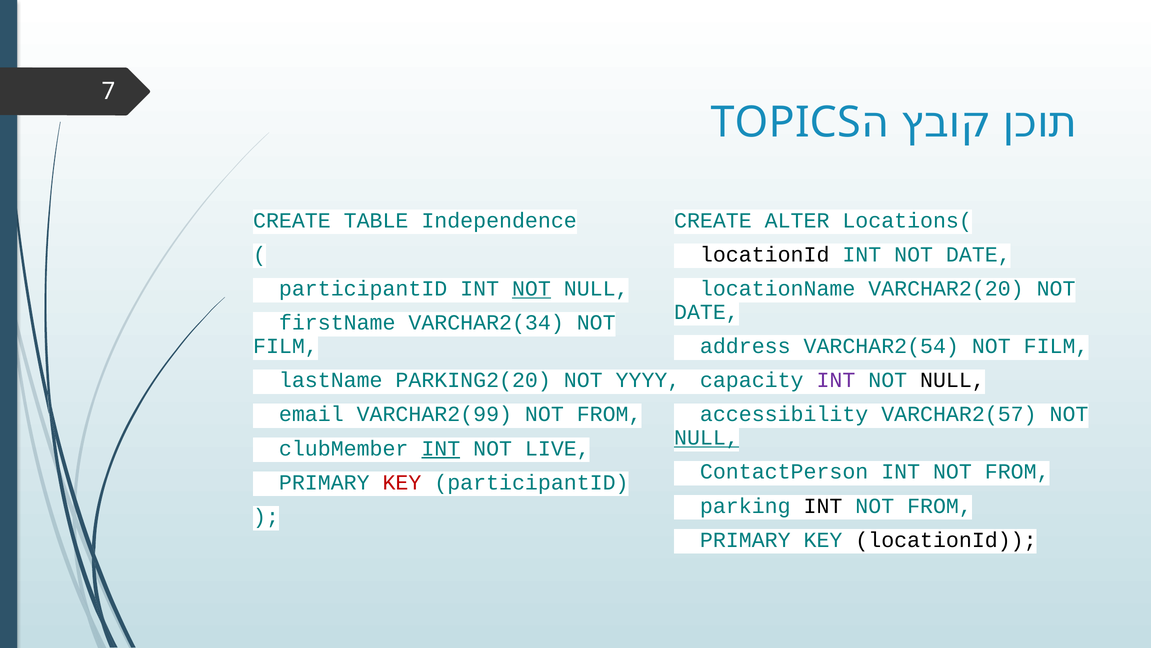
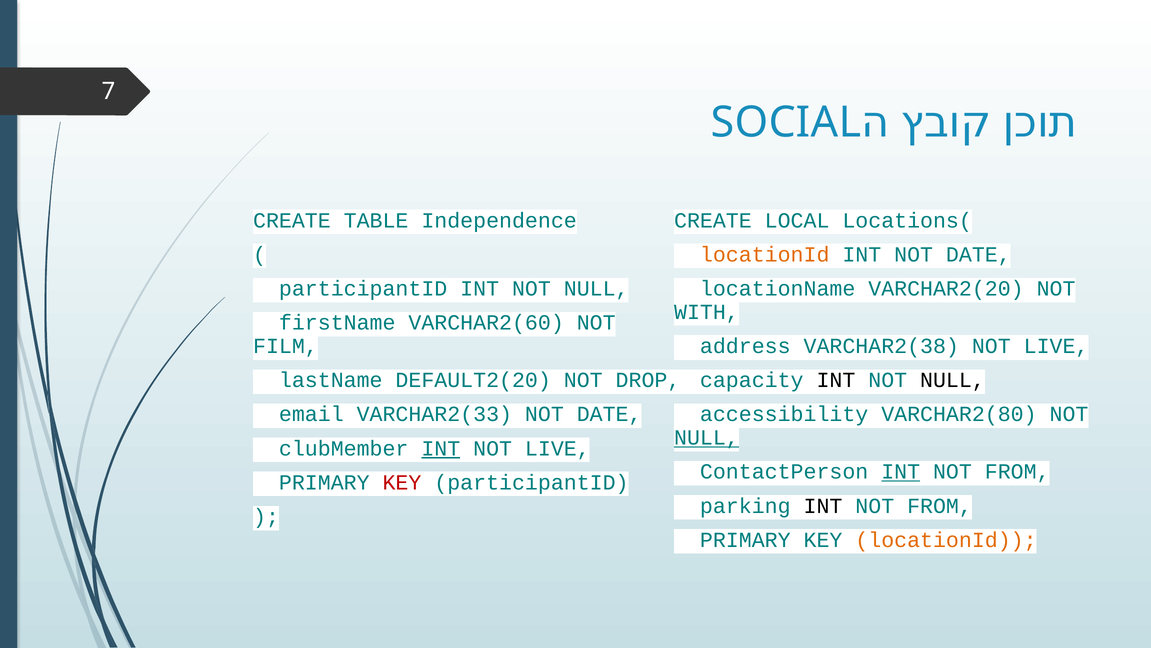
TOPICS: TOPICS -> SOCIAL (786, 122)
ALTER: ALTER -> LOCAL (797, 220)
locationId colour: black -> orange (765, 254)
NOT underline: present -> none (531, 288)
DATE: DATE -> WITH (706, 312)
VARCHAR2(34: VARCHAR2(34 -> VARCHAR2(60 (486, 322)
VARCHAR2(54: VARCHAR2(54 -> VARCHAR2(38 (881, 346)
FILM: FILM -> LIVE (1056, 346)
PARKING2(20: PARKING2(20 -> DEFAULT2(20 (473, 380)
YYYY: YYYY -> DROP (648, 380)
INT colour: purple -> black (836, 380)
VARCHAR2(99: VARCHAR2(99 -> VARCHAR2(33 (434, 414)
FROM: FROM -> DATE (609, 414)
VARCHAR2(57: VARCHAR2(57 -> VARCHAR2(80 (959, 414)
INT underline: none -> present (901, 471)
locationId colour: black -> orange (946, 540)
